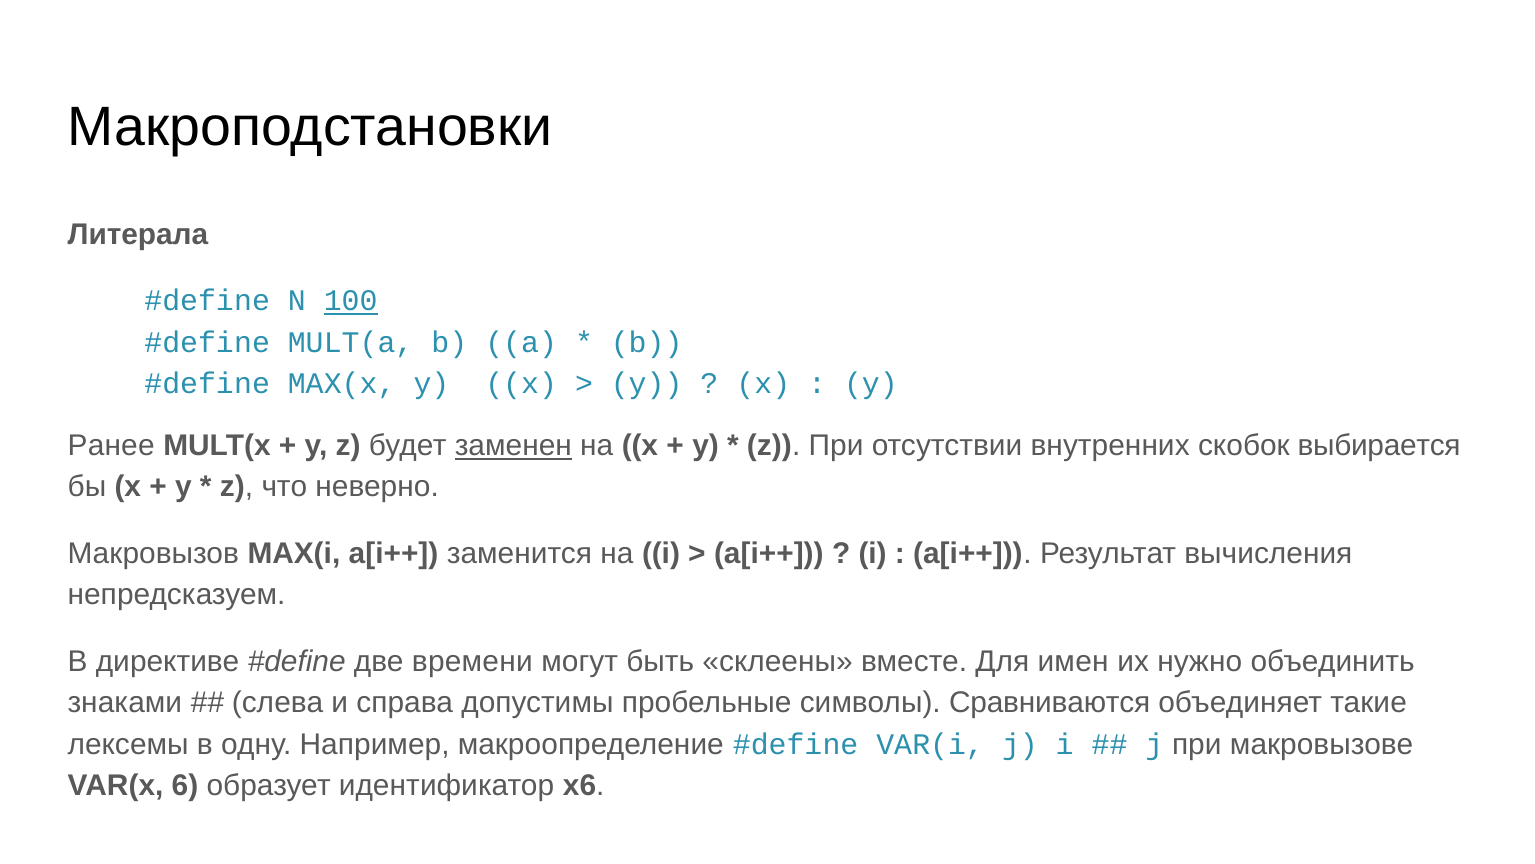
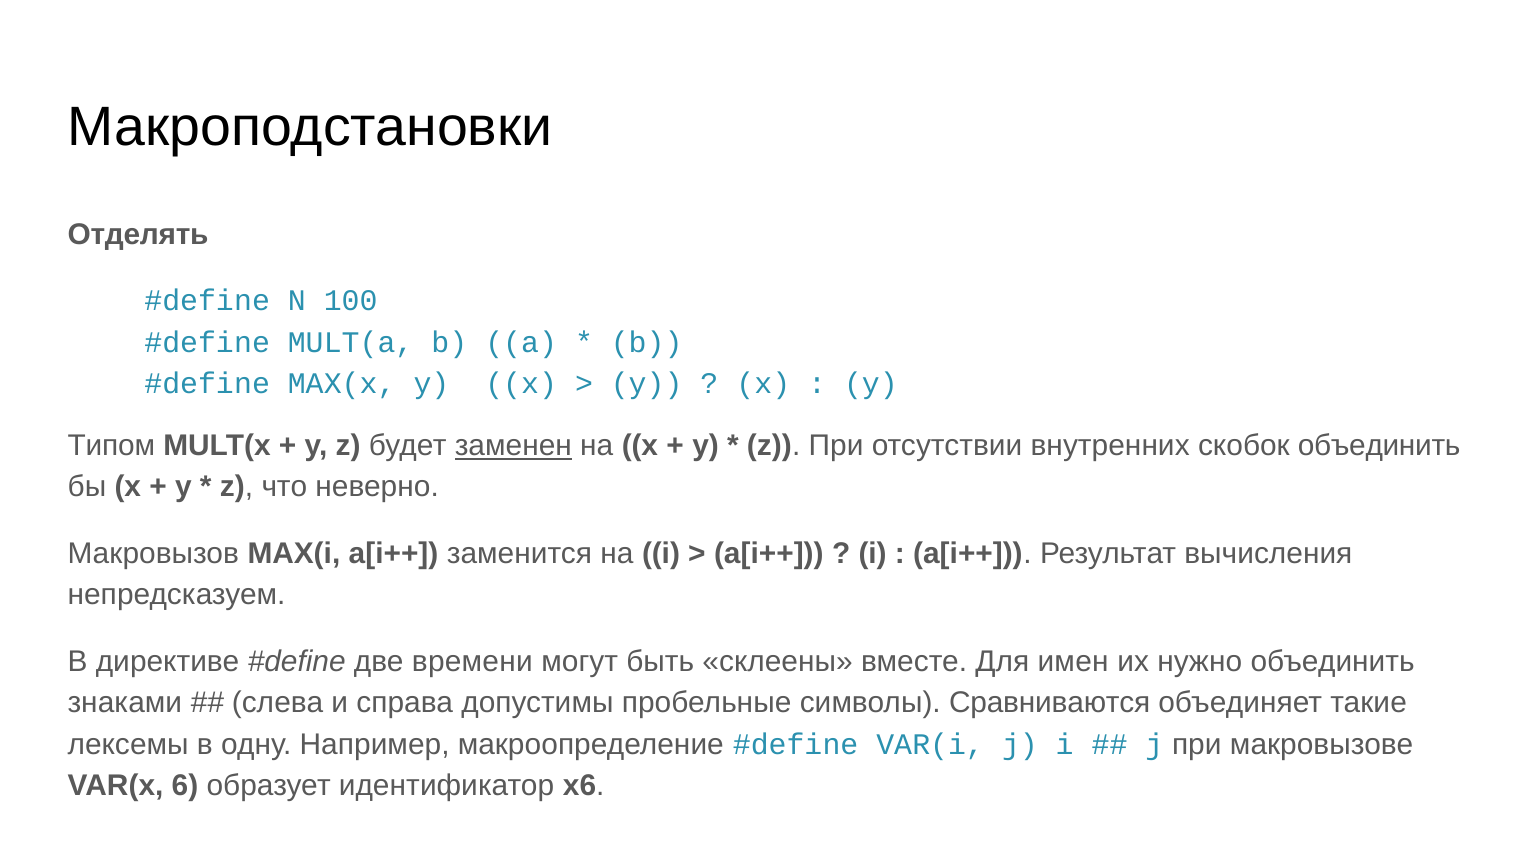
Литерала: Литерала -> Отделять (138, 234)
100 underline: present -> none (351, 301)
Ранее: Ранее -> Типом (111, 446)
скобок выбирается: выбирается -> объединить (1379, 446)
